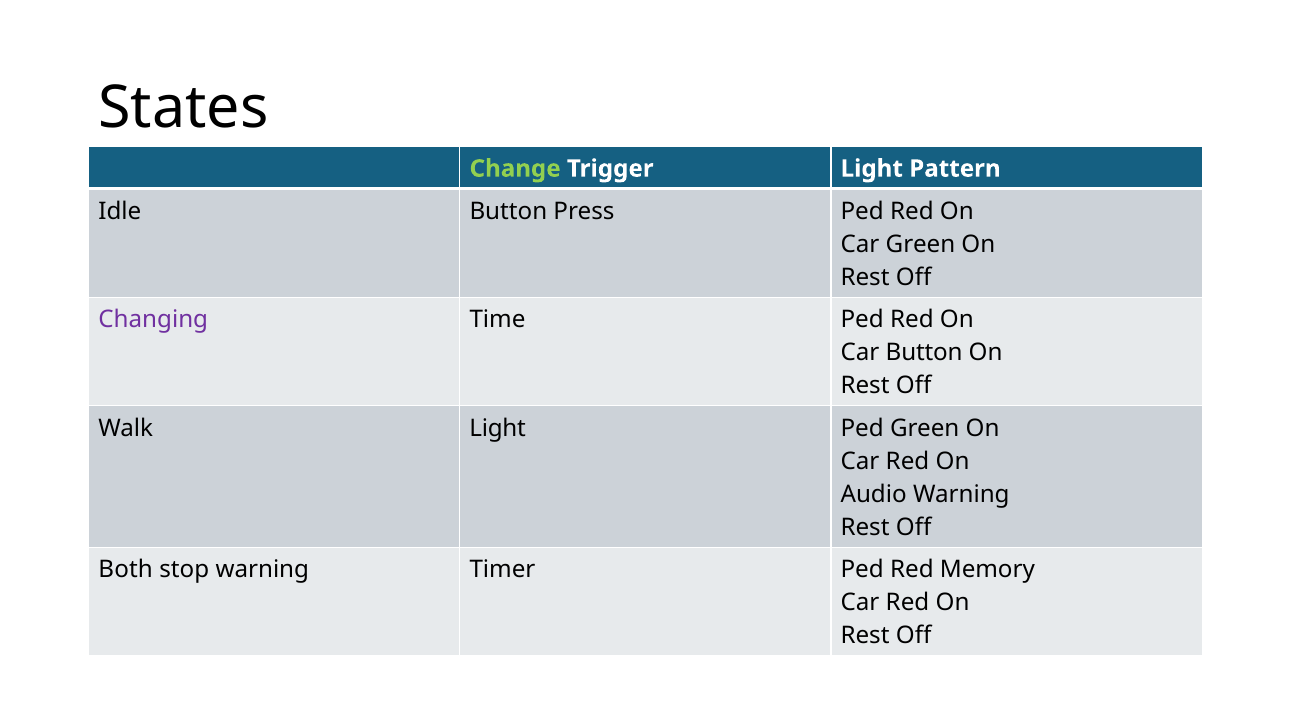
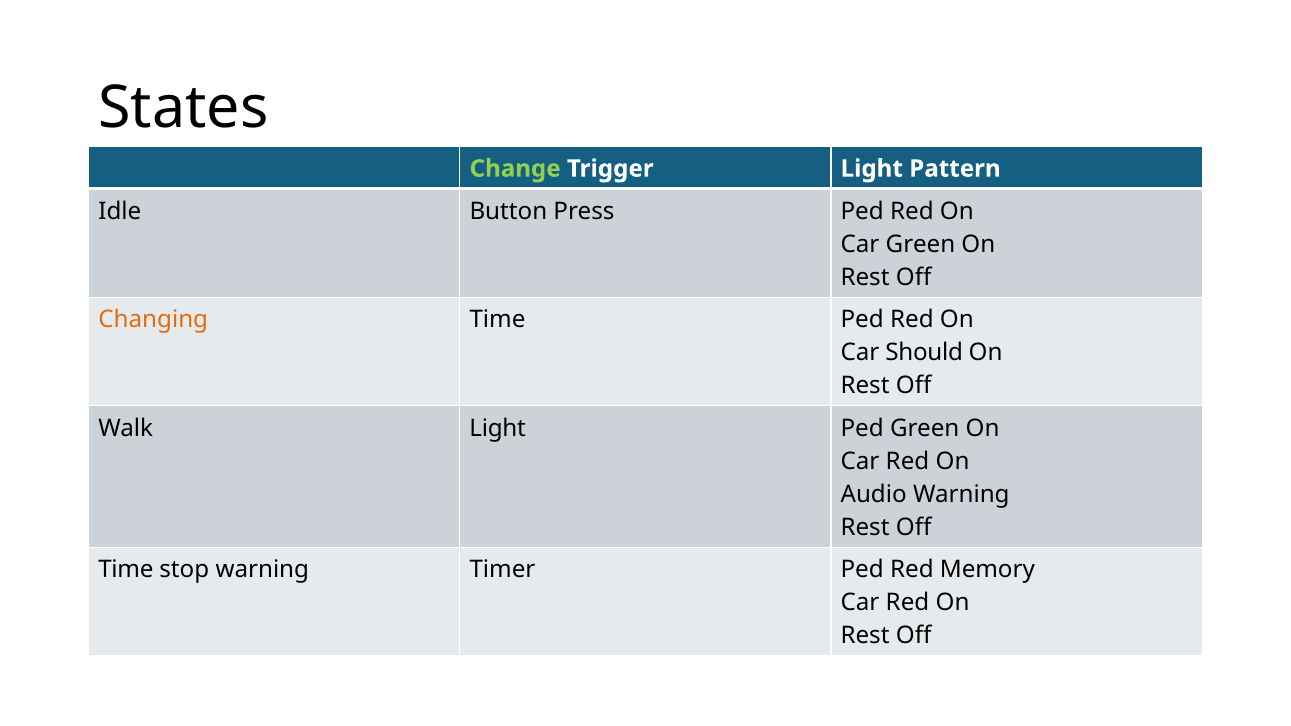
Changing colour: purple -> orange (153, 320)
Car Button: Button -> Should (924, 353)
Both: Both -> Time (126, 570)
